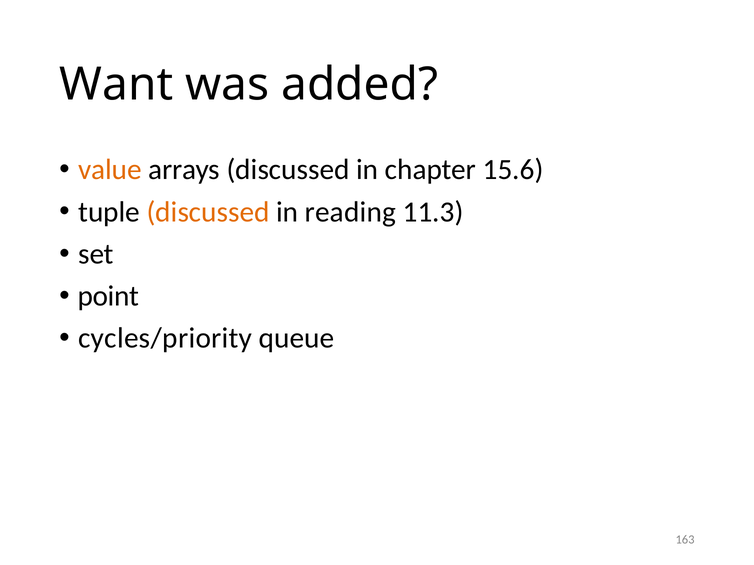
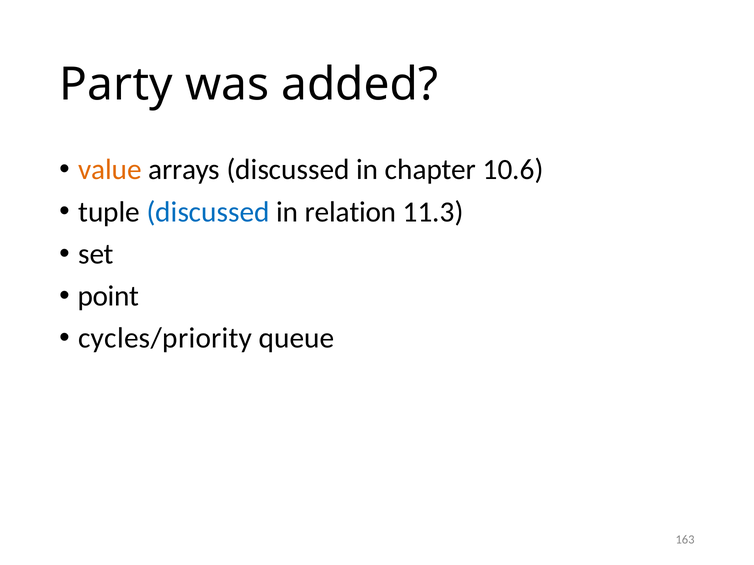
Want: Want -> Party (116, 84)
15.6: 15.6 -> 10.6 (513, 170)
discussed colour: orange -> blue (208, 212)
reading: reading -> relation (351, 212)
